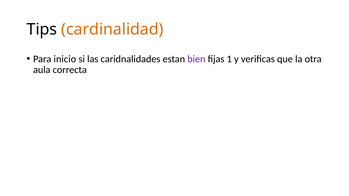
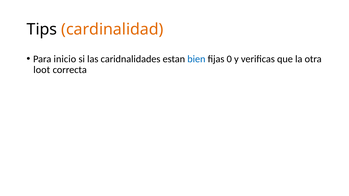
bien colour: purple -> blue (196, 59)
1: 1 -> 0 (229, 59)
aula: aula -> loot (42, 70)
